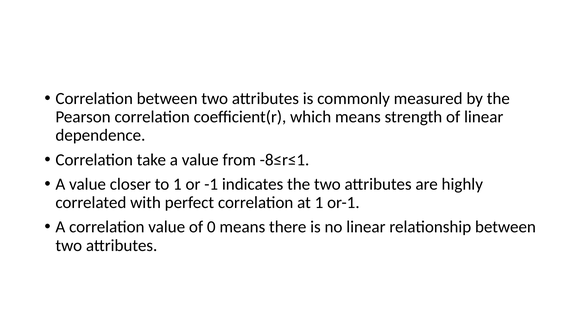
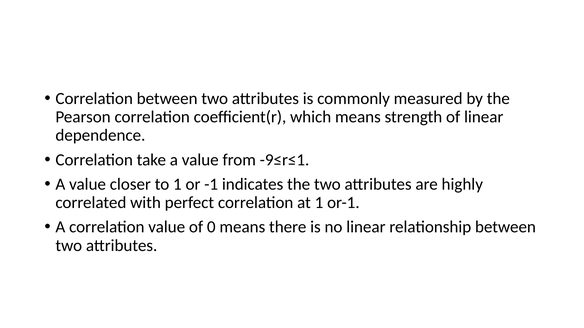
-8≤r≤1: -8≤r≤1 -> -9≤r≤1 (285, 160)
